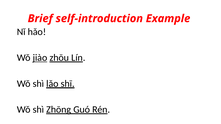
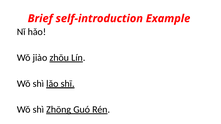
jiào underline: present -> none (40, 58)
